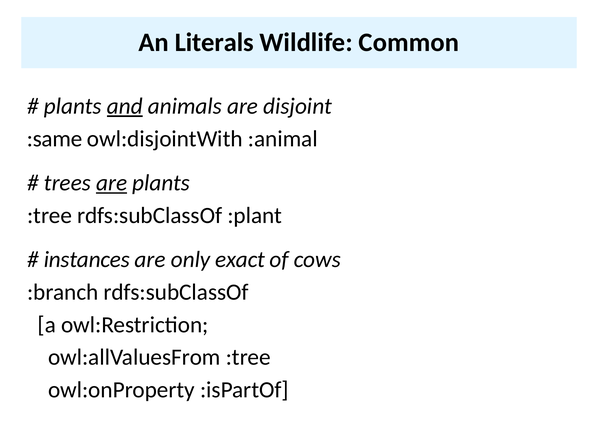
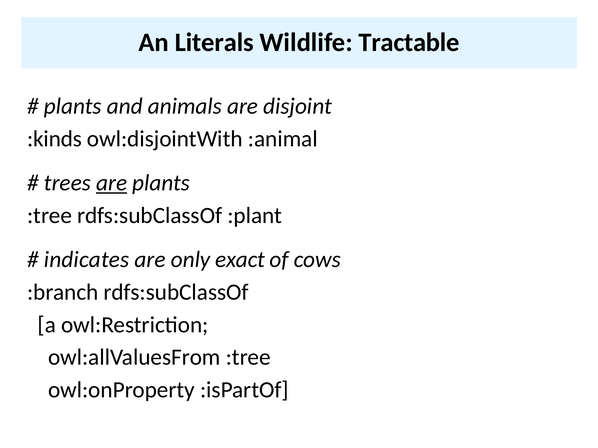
Common: Common -> Tractable (409, 42)
and underline: present -> none (125, 106)
:same: :same -> :kinds (55, 139)
instances: instances -> indicates (87, 260)
